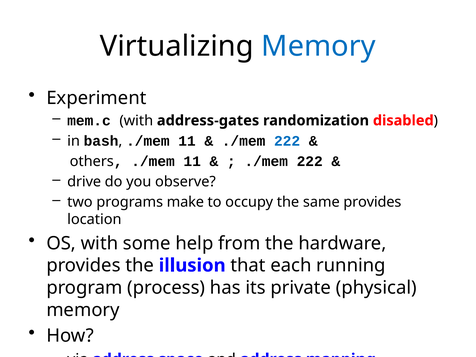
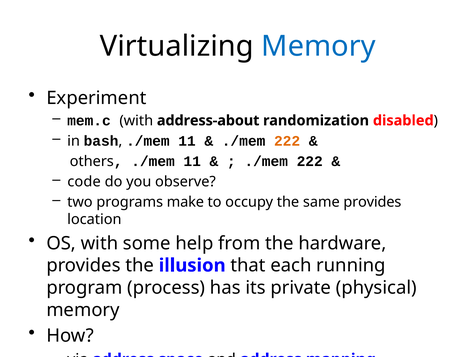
address-gates: address-gates -> address-about (208, 121)
222 colour: blue -> orange (287, 141)
drive: drive -> code (84, 182)
